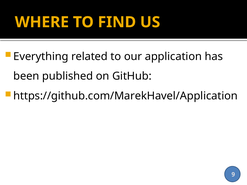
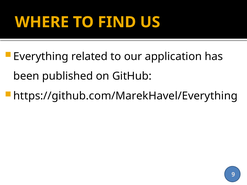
https://github.com/MarekHavel/Application: https://github.com/MarekHavel/Application -> https://github.com/MarekHavel/Everything (125, 96)
